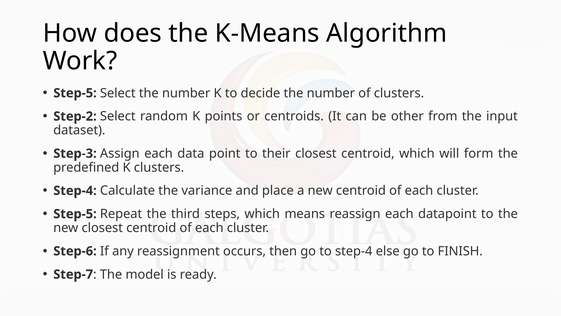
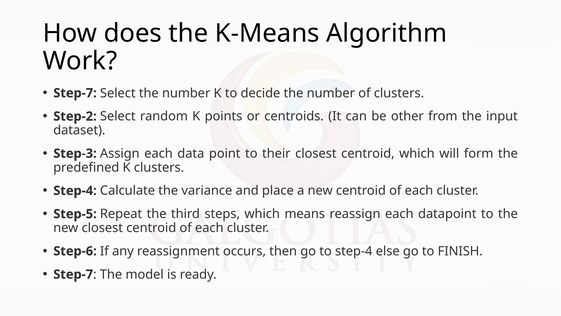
Step-5: Step-5 -> Step-7 (75, 93)
